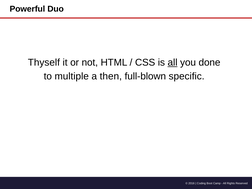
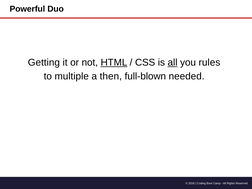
Thyself: Thyself -> Getting (44, 62)
HTML underline: none -> present (114, 62)
done: done -> rules (209, 62)
specific: specific -> needed (187, 76)
